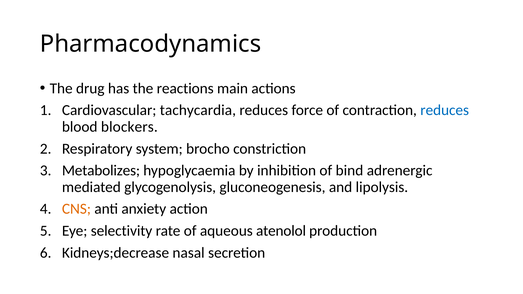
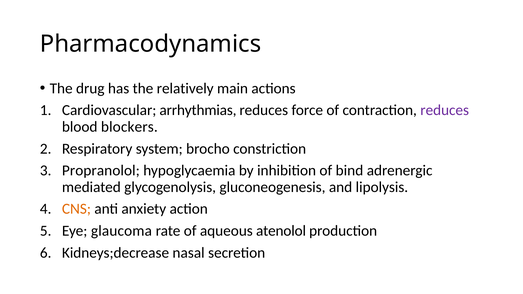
reactions: reactions -> relatively (185, 88)
tachycardia: tachycardia -> arrhythmias (198, 110)
reduces colour: blue -> purple (445, 110)
Metabolizes: Metabolizes -> Propranolol (101, 171)
selectivity: selectivity -> glaucoma (121, 231)
